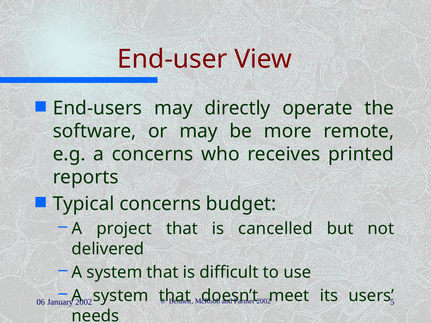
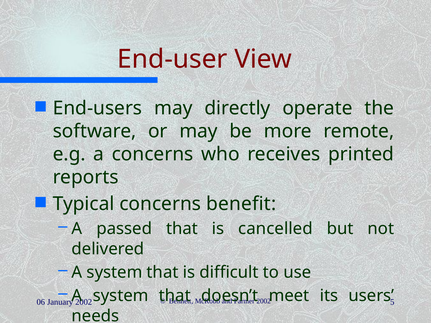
budget: budget -> benefit (241, 204)
project: project -> passed (124, 229)
